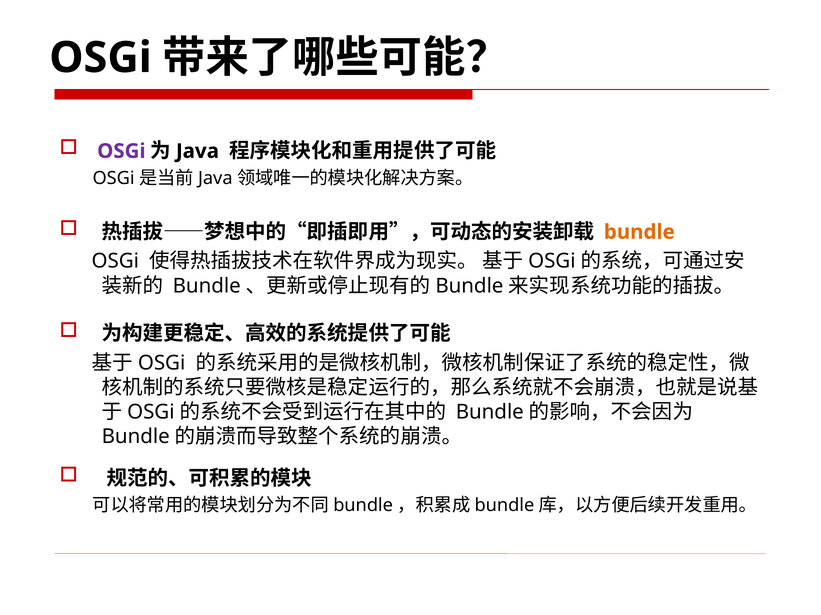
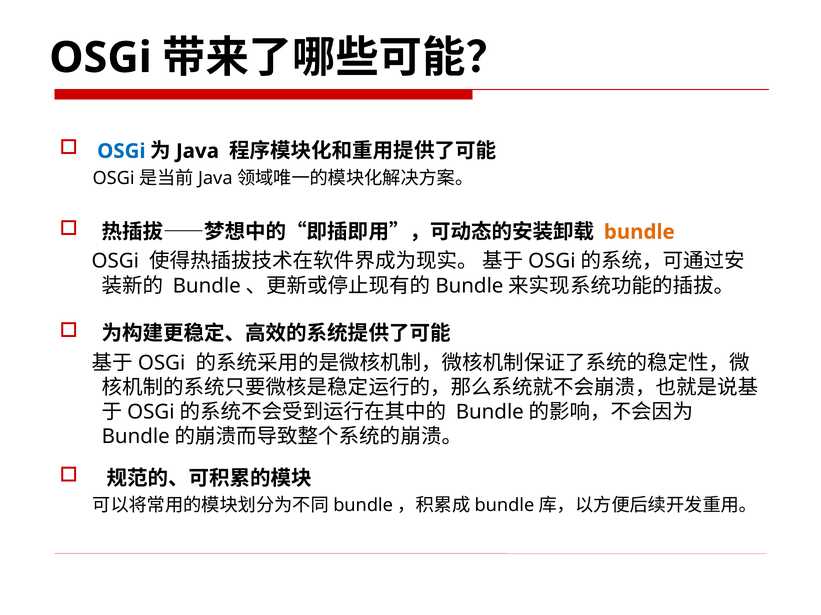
OSGi colour: purple -> blue (121, 151)
